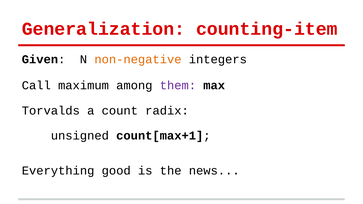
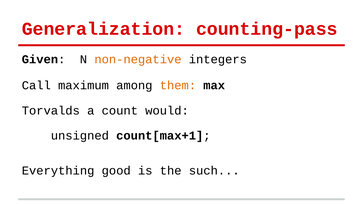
counting-item: counting-item -> counting-pass (267, 29)
them colour: purple -> orange (178, 85)
radix: radix -> would (167, 111)
news: news -> such (214, 171)
